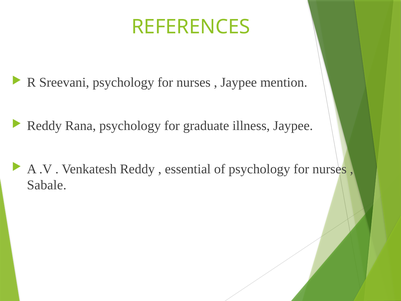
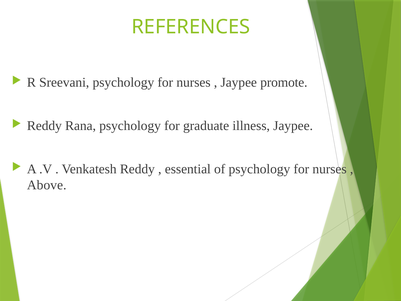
mention: mention -> promote (284, 82)
Sabale: Sabale -> Above (47, 185)
